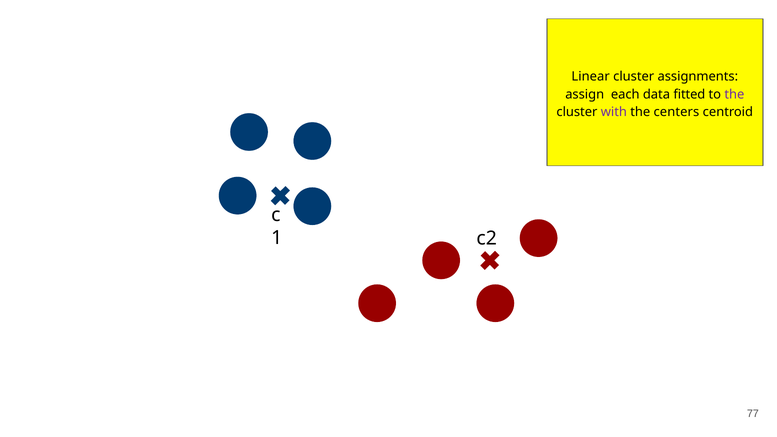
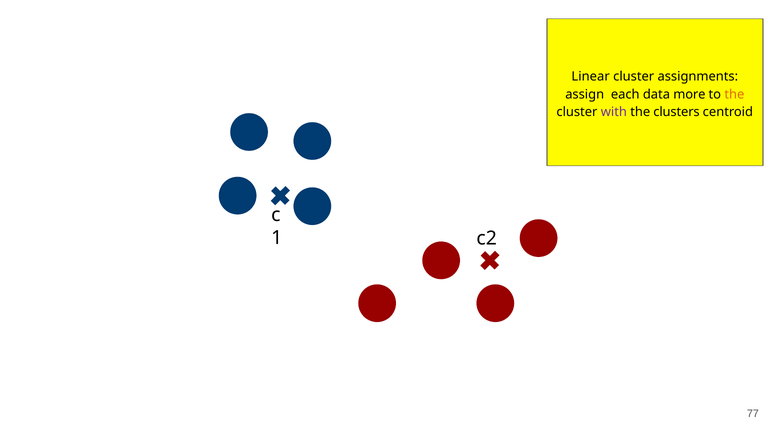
fitted: fitted -> more (689, 94)
the colour: purple -> orange (734, 94)
centers: centers -> clusters (677, 112)
